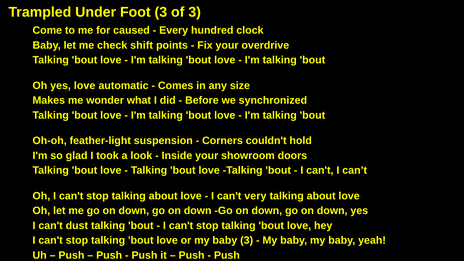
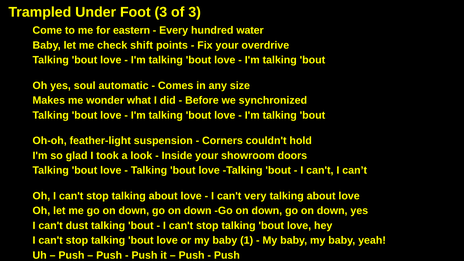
caused: caused -> eastern (132, 30)
clock: clock -> water (250, 30)
yes love: love -> soul (85, 86)
baby 3: 3 -> 1 (247, 240)
